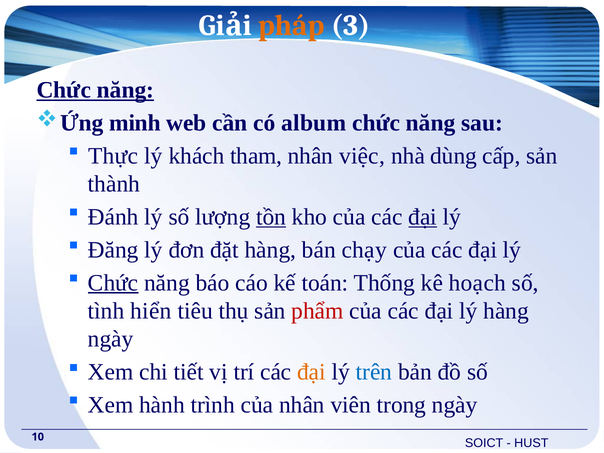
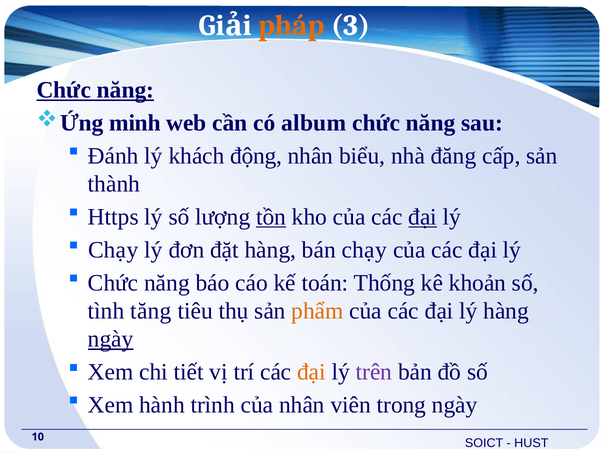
Thực: Thực -> Đánh (113, 156)
tham: tham -> động (256, 156)
việc: việc -> biểu (362, 156)
dùng: dùng -> đăng (454, 156)
Đánh: Đánh -> Https (113, 217)
Đăng: Đăng -> Chạy (113, 250)
Chức underline: present -> none (113, 283)
hoạch: hoạch -> khoản (478, 283)
hiển: hiển -> tăng (151, 311)
phẩm colour: red -> orange (318, 311)
ngày underline: none -> present (111, 339)
trên colour: blue -> purple (374, 372)
